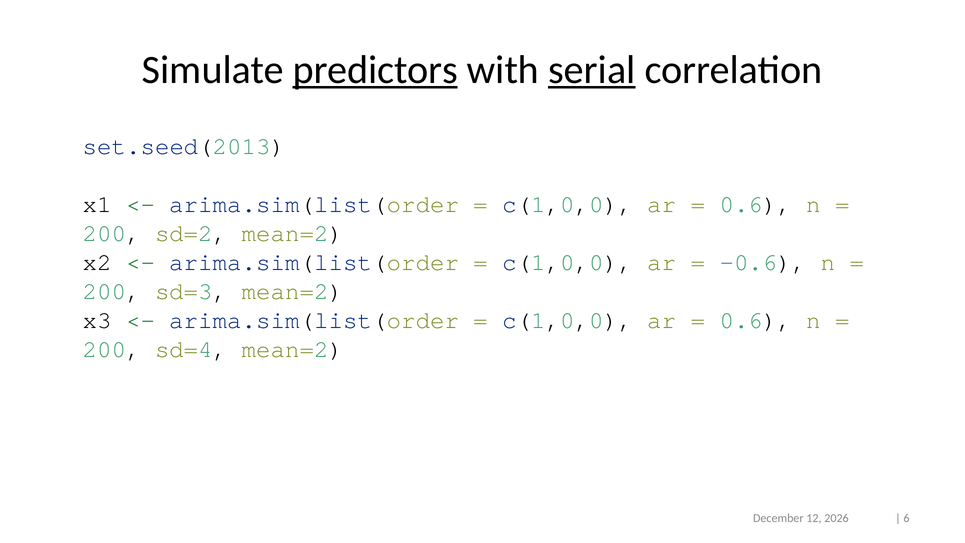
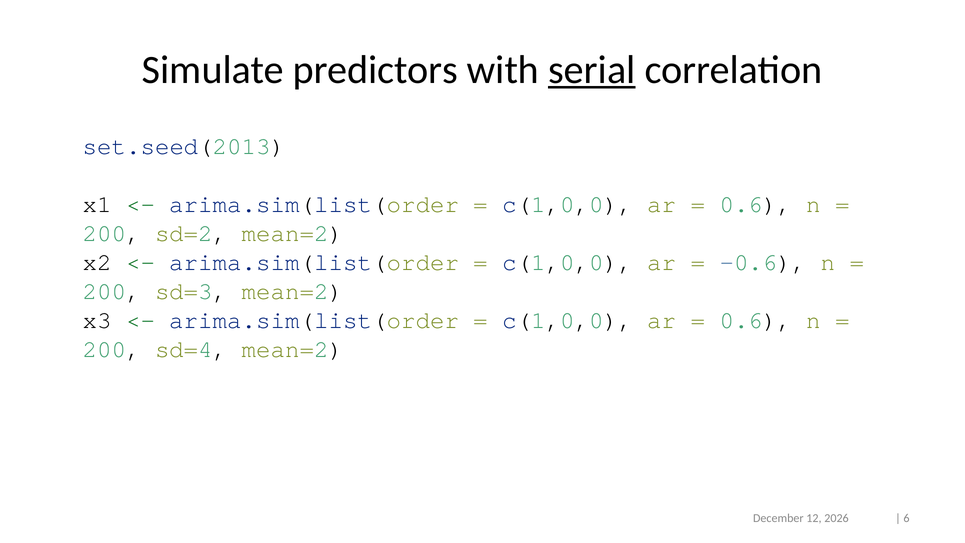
predictors underline: present -> none (375, 70)
